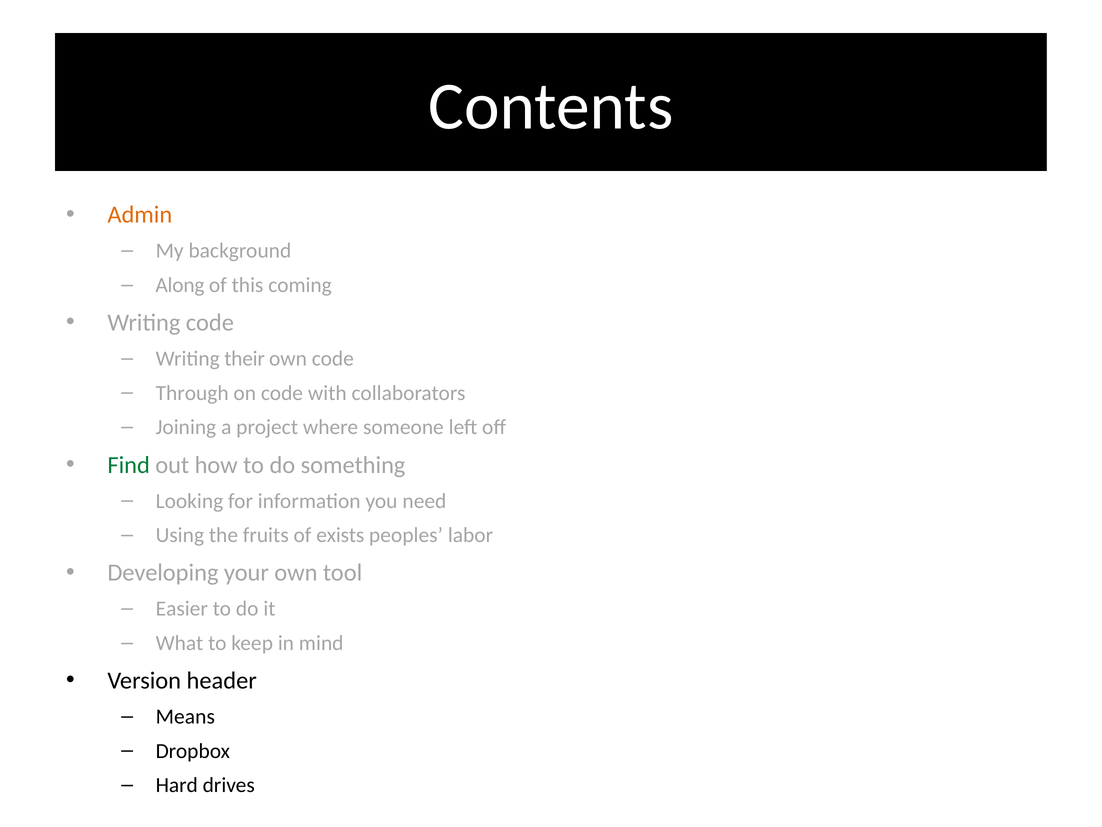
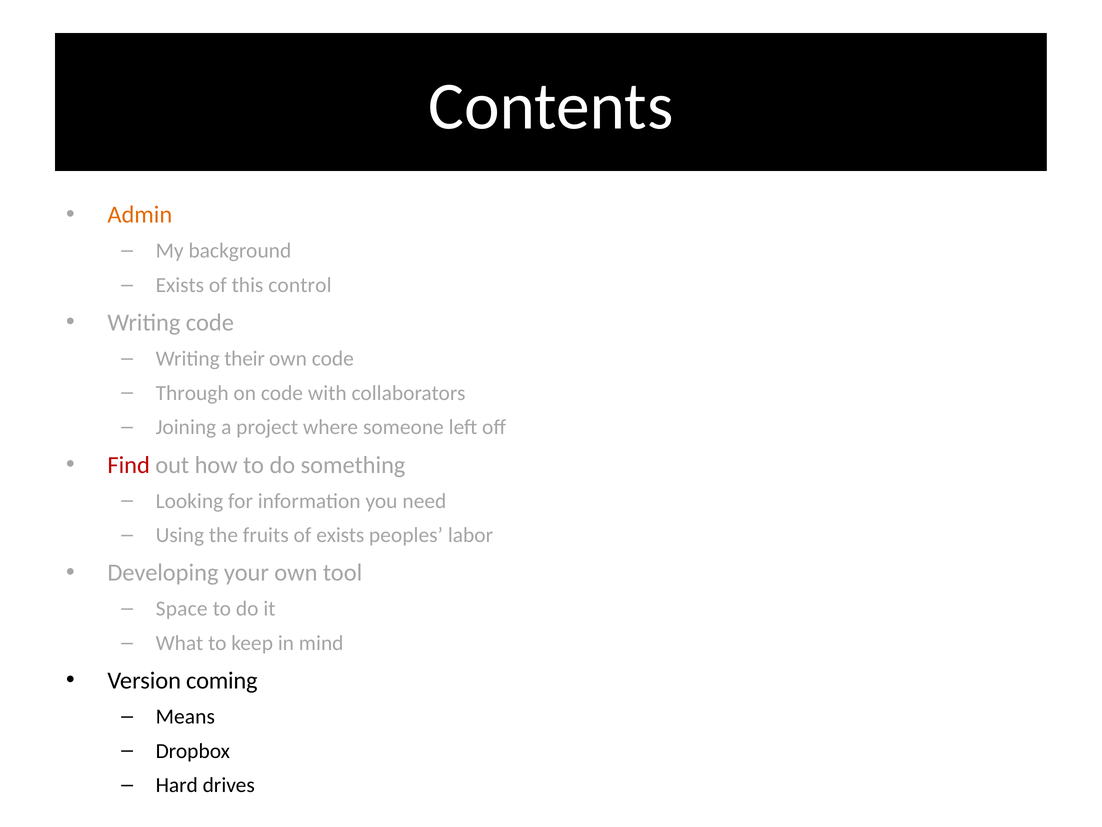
Along: Along -> Exists (180, 285)
coming: coming -> control (300, 285)
Find colour: green -> red (129, 465)
Easier: Easier -> Space (182, 608)
header: header -> coming (222, 680)
